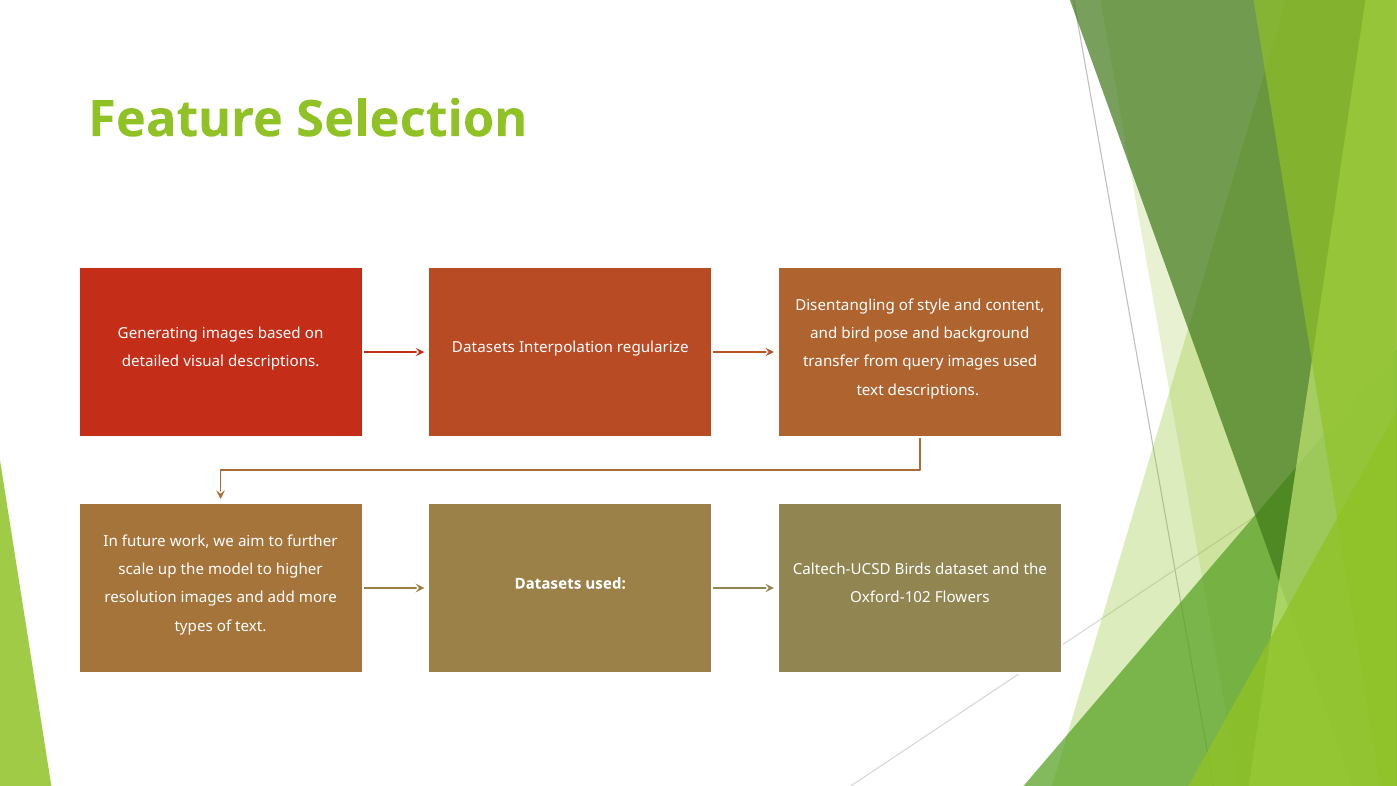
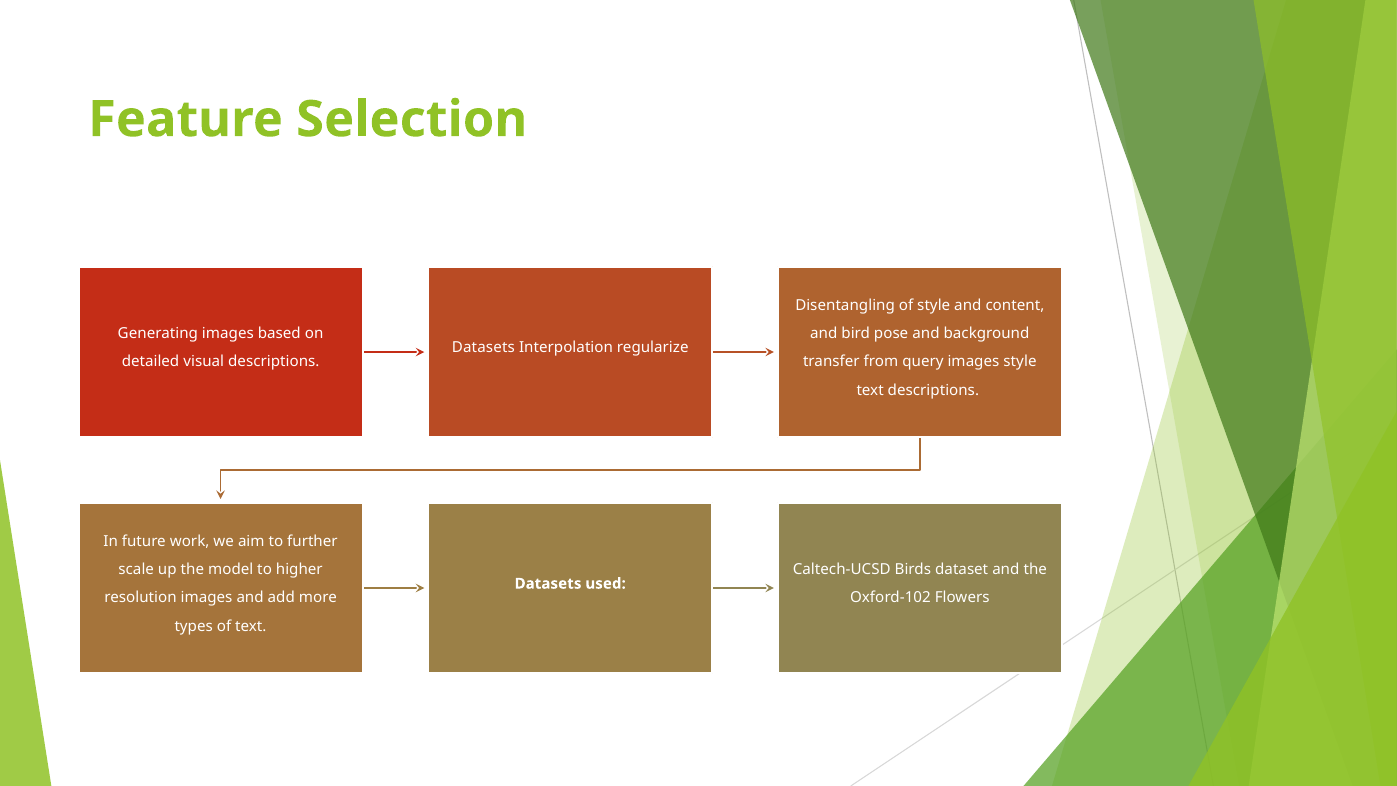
images used: used -> style (1020, 362)
